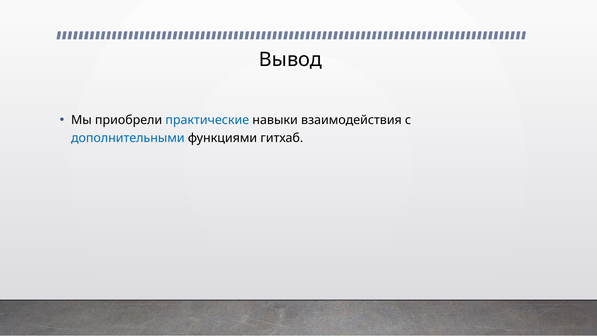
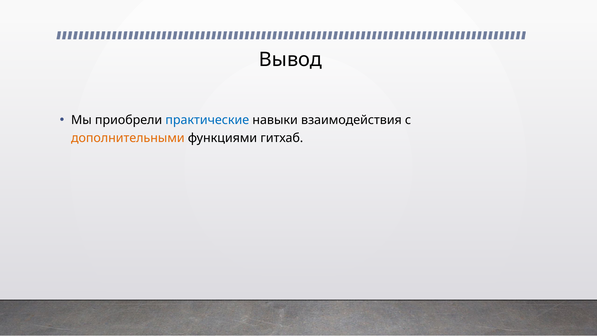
дополнительными colour: blue -> orange (128, 138)
